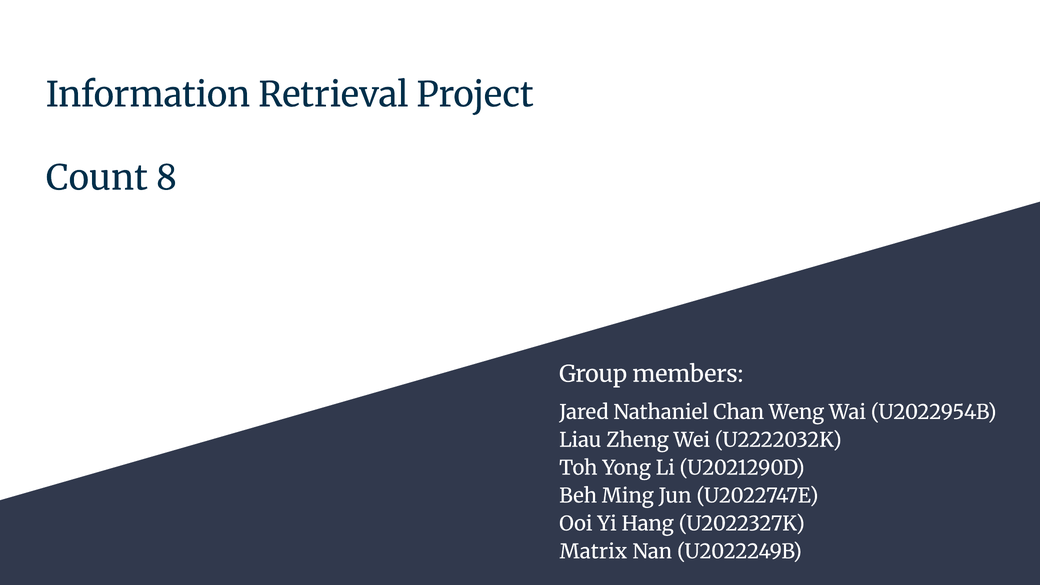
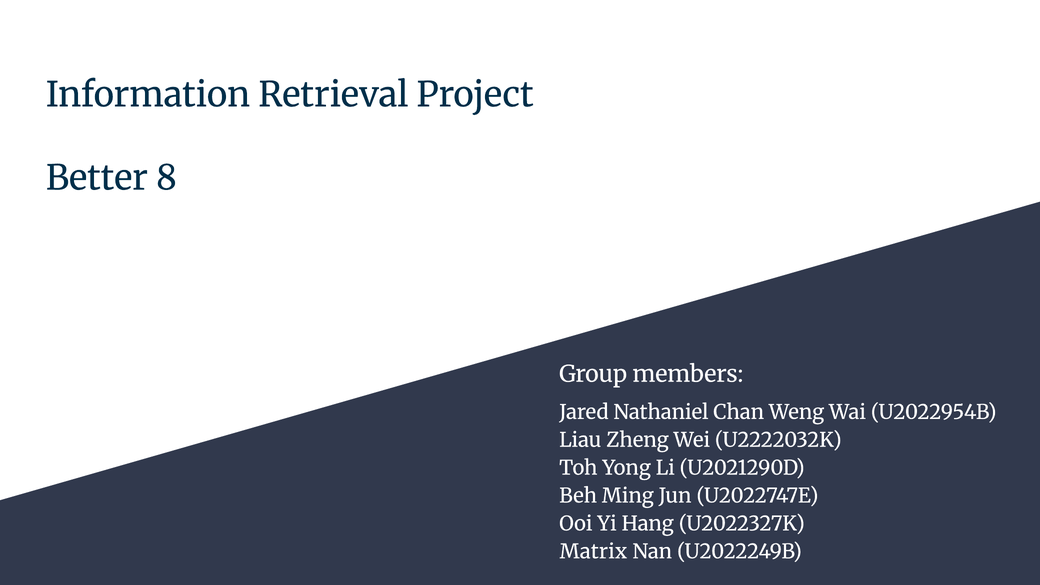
Count: Count -> Better (97, 178)
